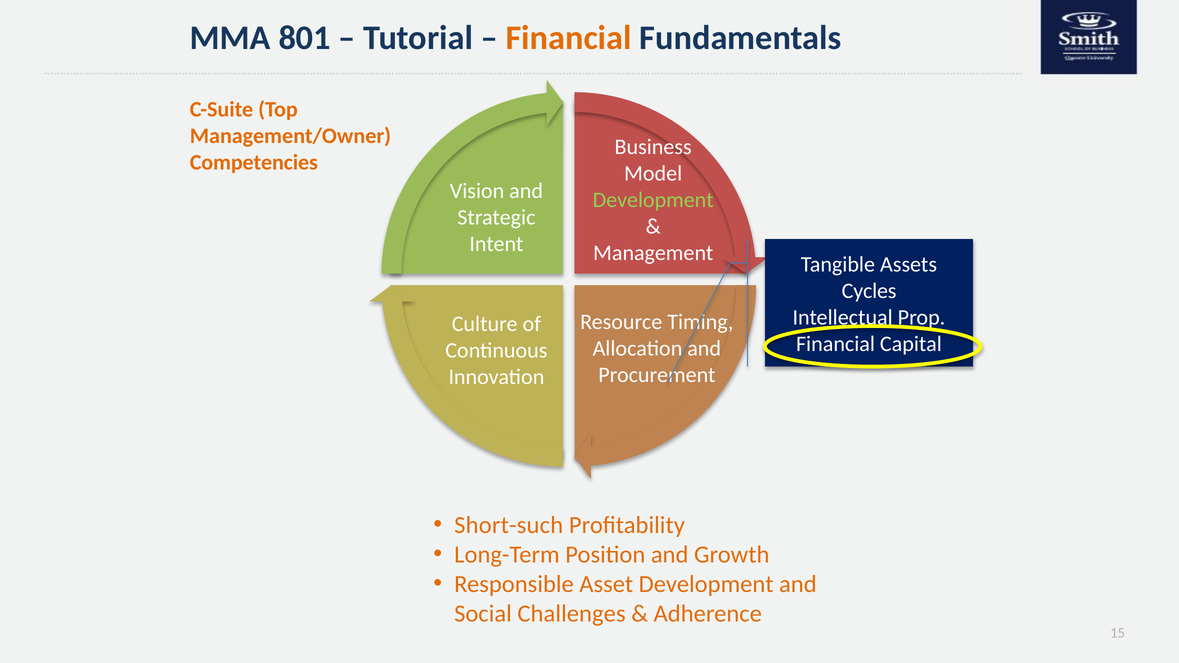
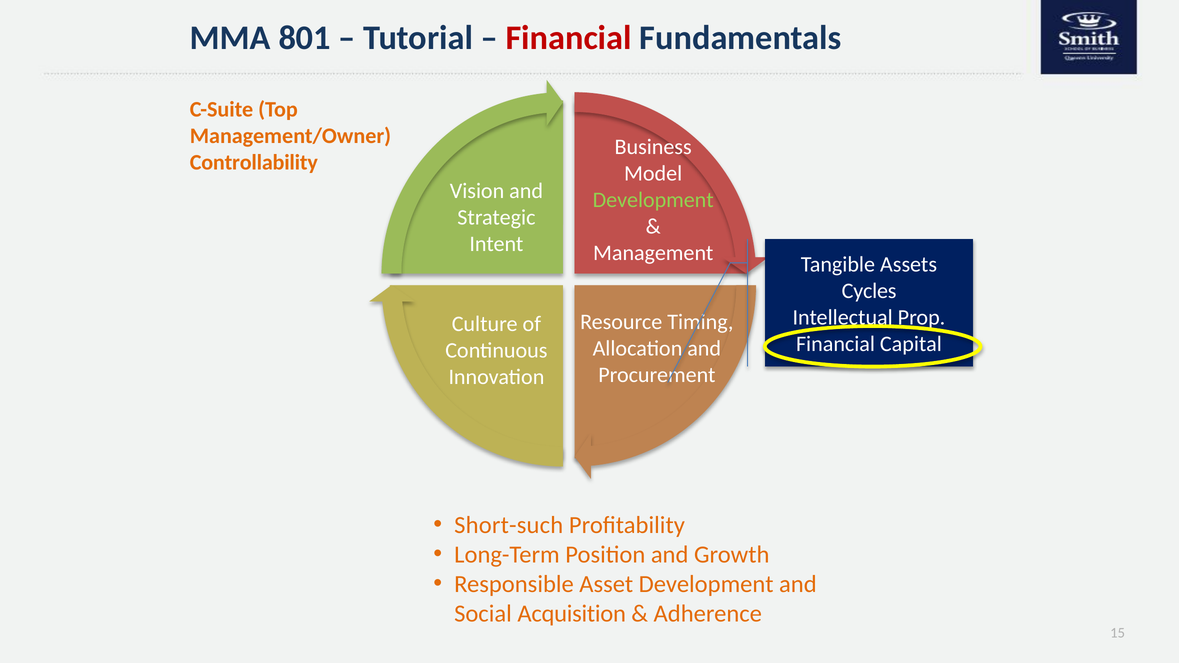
Financial colour: orange -> red (569, 38)
Competencies: Competencies -> Controllability (254, 163)
Challenges: Challenges -> Acquisition (572, 614)
